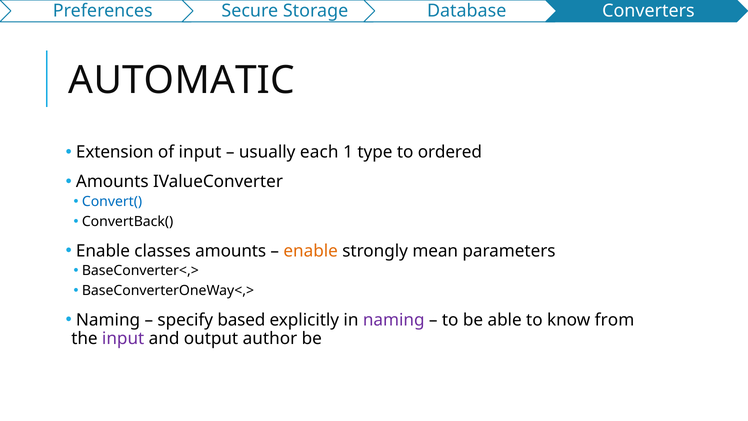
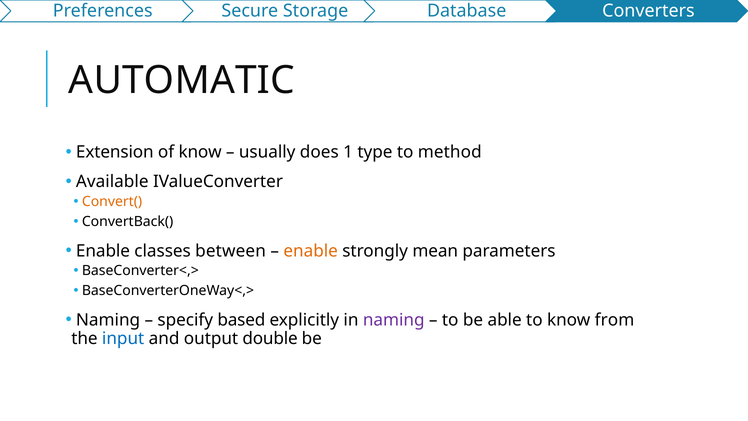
of input: input -> know (200, 152)
each: each -> does (319, 152)
ordered: ordered -> method (450, 152)
Amounts: Amounts -> Available (112, 182)
Convert( colour: blue -> orange (112, 202)
classes amounts: amounts -> between (231, 251)
input colour: purple -> blue (123, 338)
author: author -> double (270, 338)
